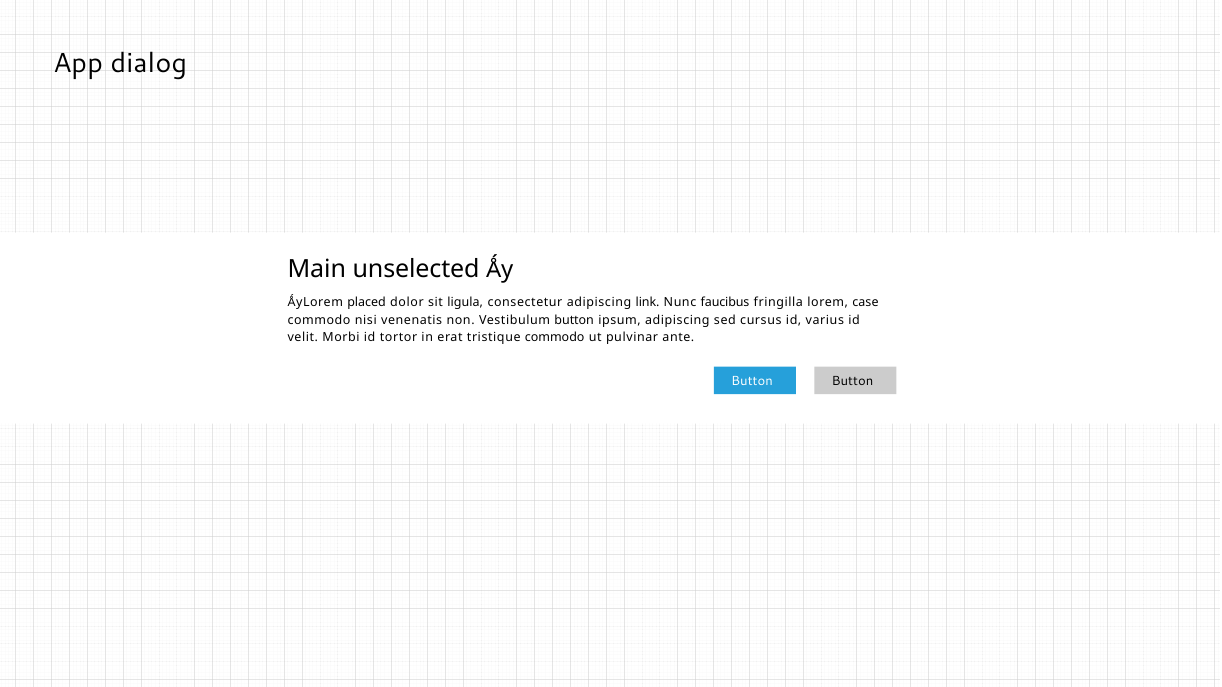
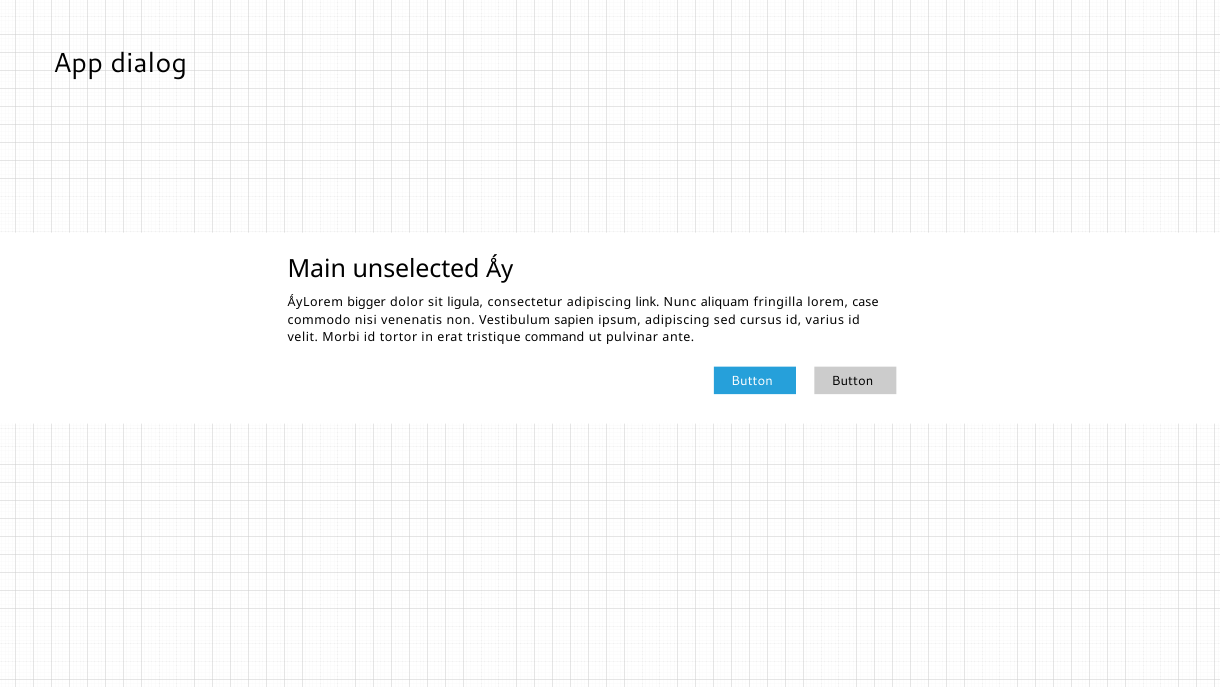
placed: placed -> bigger (367, 302)
faucibus: faucibus -> aliquam (725, 302)
Vestibulum button: button -> sapien (574, 320)
tristique commodo: commodo -> command (555, 337)
